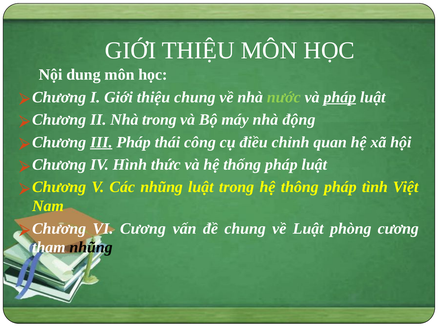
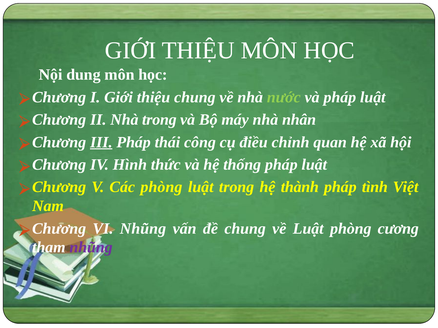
pháp underline: present -> none (340, 97)
động: động -> nhân (299, 120)
Các nhũng: nhũng -> phòng (161, 187)
thông: thông -> thành (300, 187)
VI Cương: Cương -> Nhũng (143, 229)
nhũng colour: black -> purple (91, 248)
